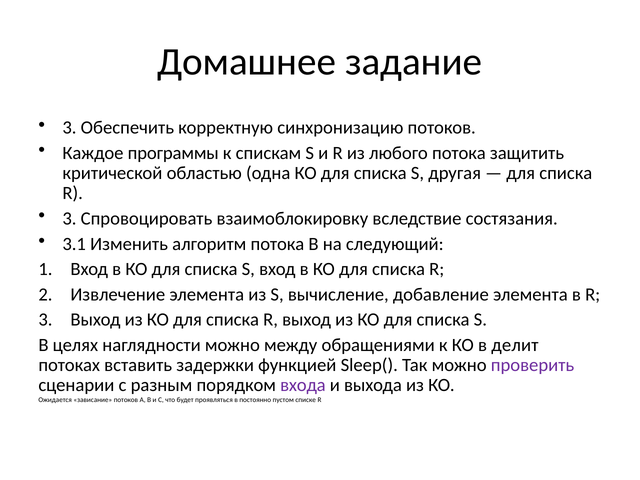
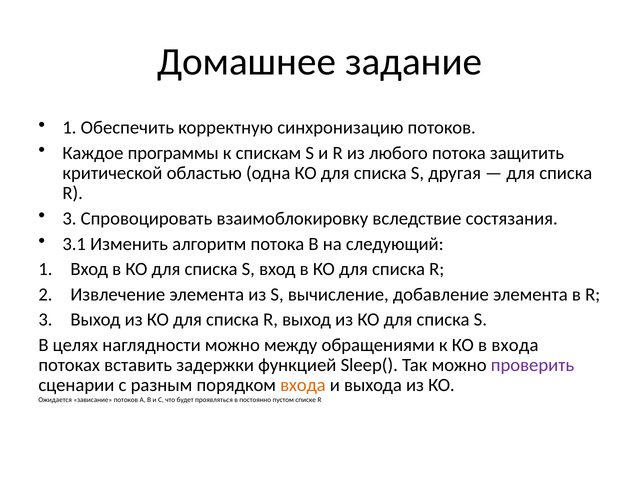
3: 3 -> 1 (69, 128)
в делит: делит -> входа (515, 345)
входа colour: purple -> orange (303, 385)
